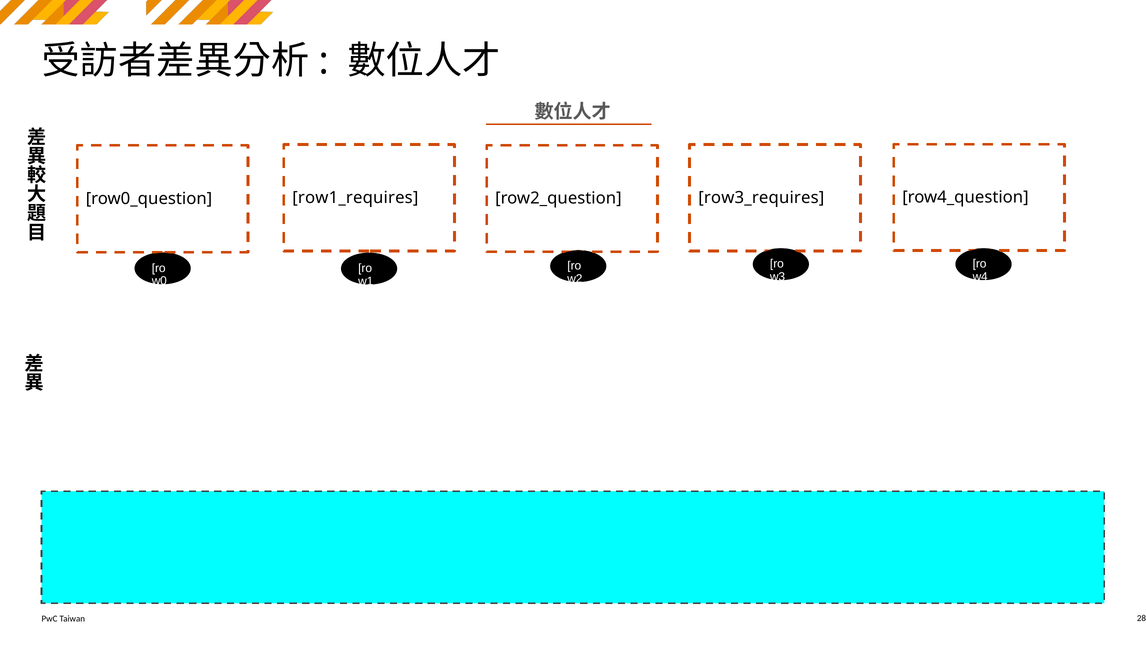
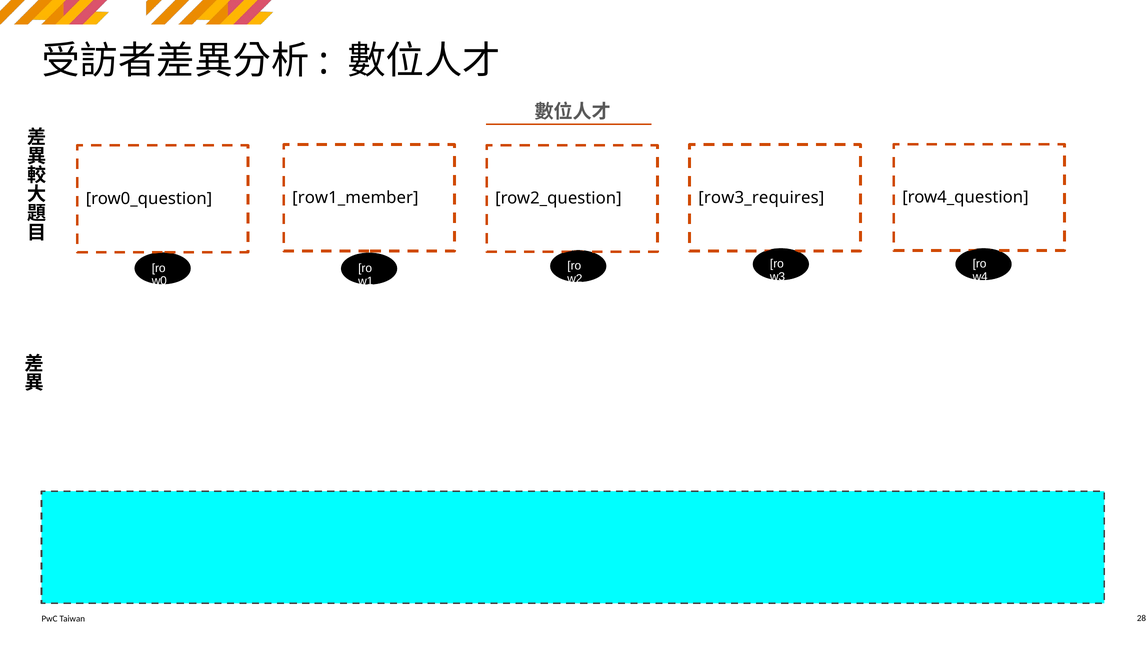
row1_requires: row1_requires -> row1_member (355, 198)
